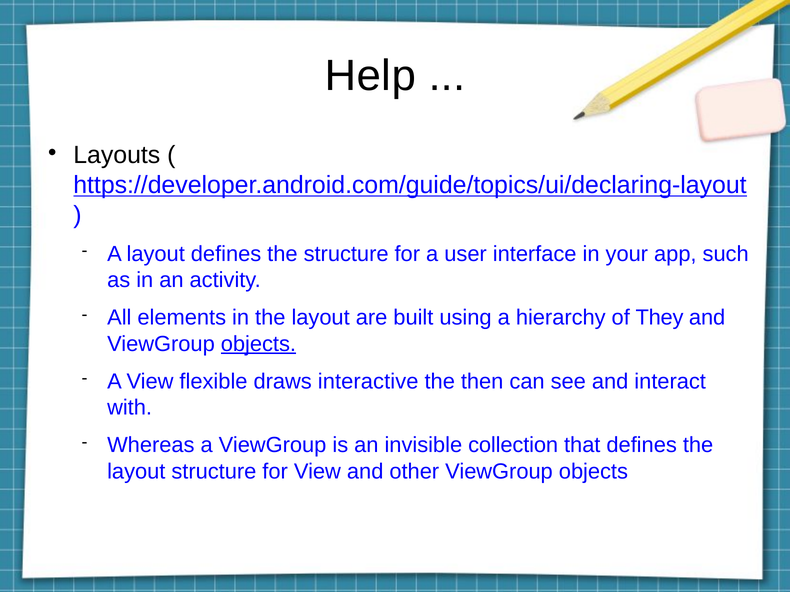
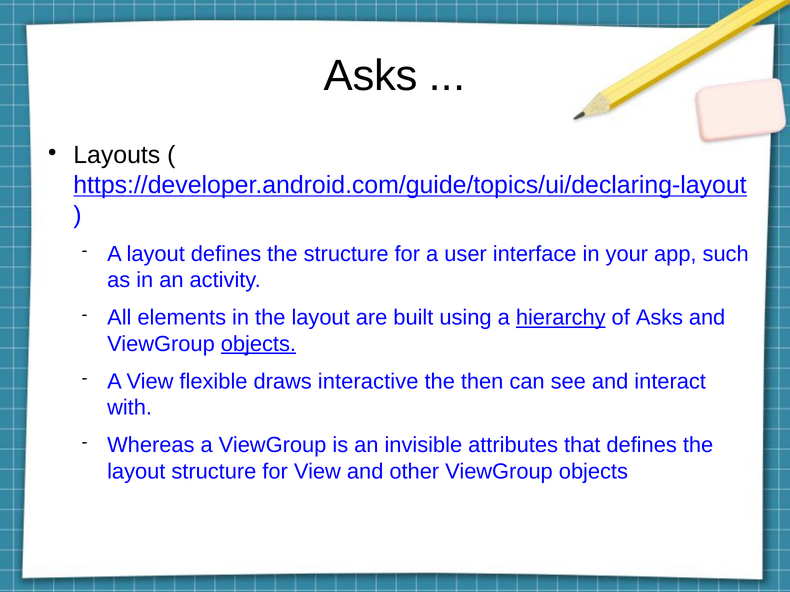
Help: Help -> Asks (371, 76)
hierarchy underline: none -> present (561, 318)
of They: They -> Asks (659, 318)
collection: collection -> attributes (513, 446)
